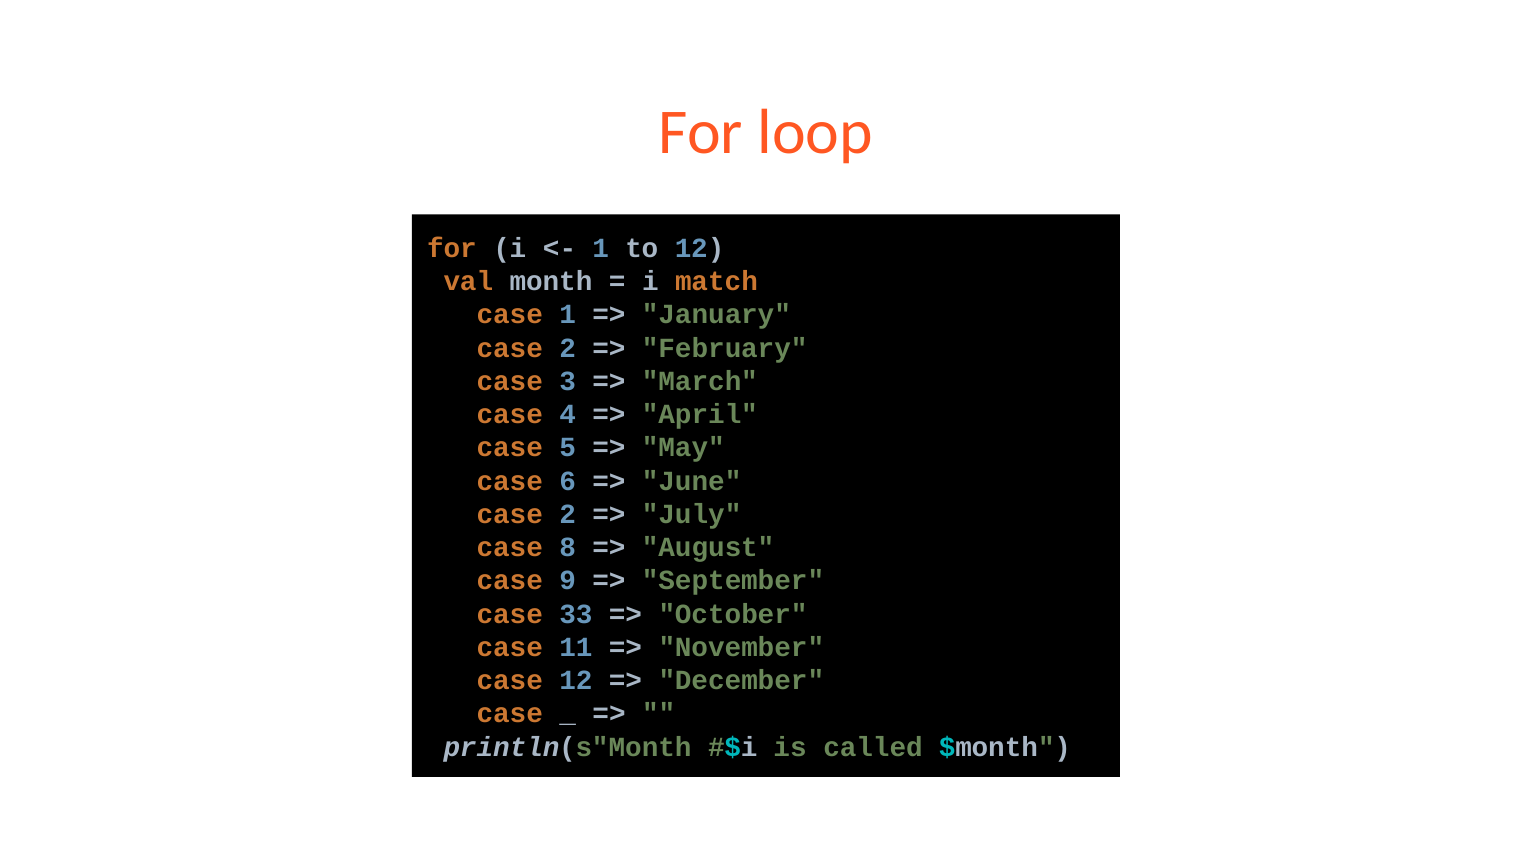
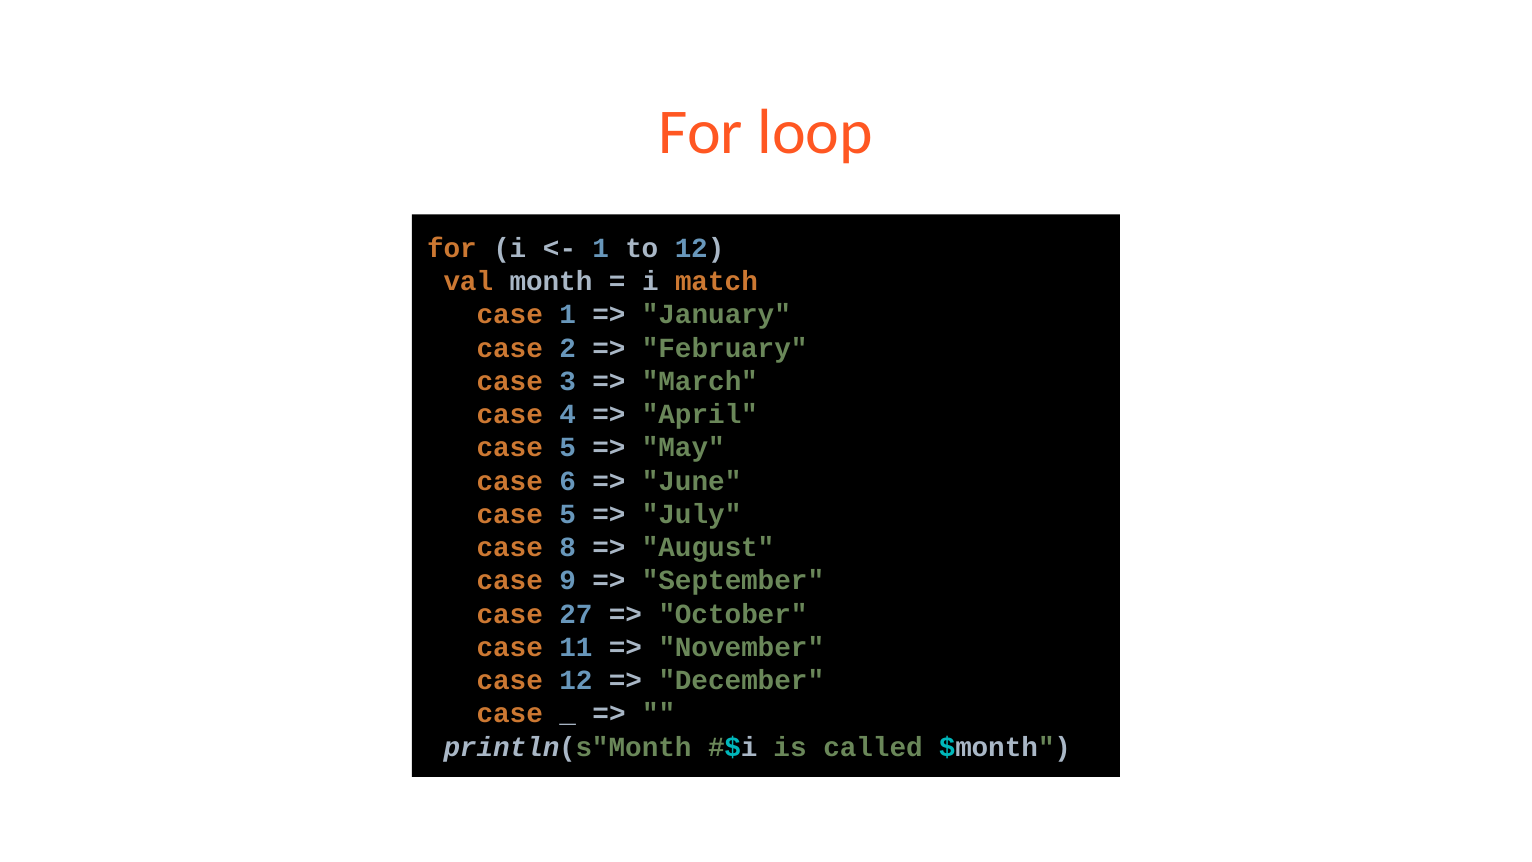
2: 2 -> 5 (568, 514)
33: 33 -> 27 (576, 614)
